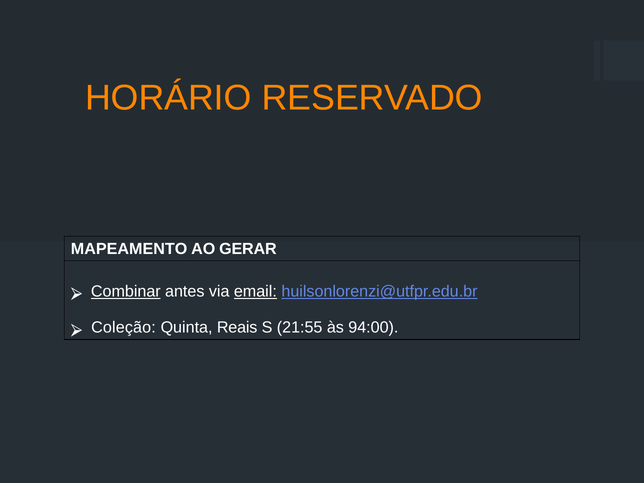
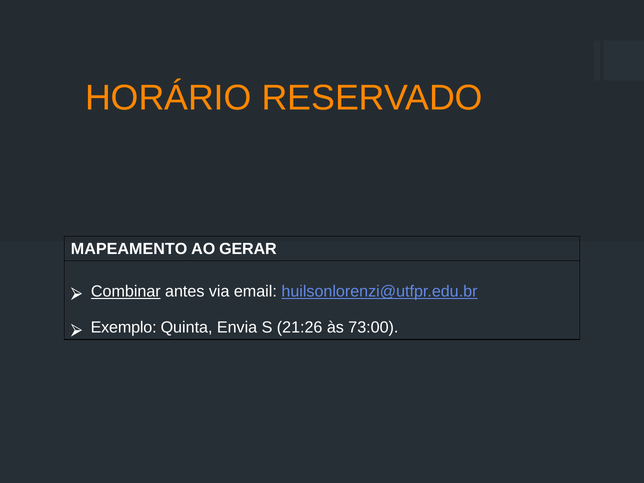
email underline: present -> none (255, 291)
Coleção: Coleção -> Exemplo (124, 328)
Reais: Reais -> Envia (237, 328)
21:55: 21:55 -> 21:26 (300, 328)
94:00: 94:00 -> 73:00 (373, 328)
